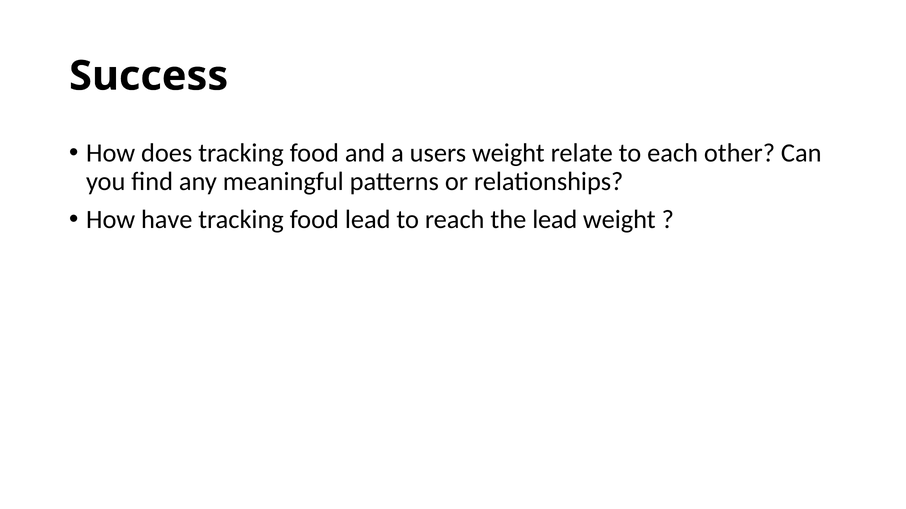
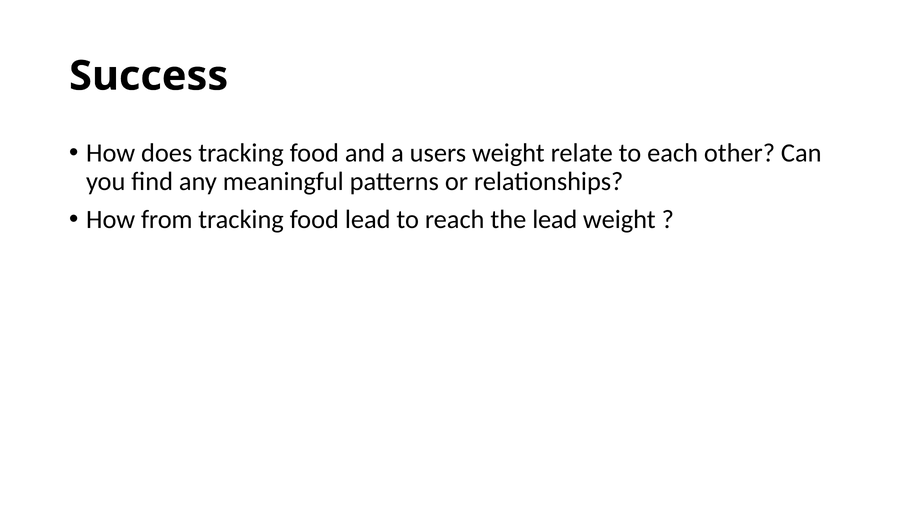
have: have -> from (167, 220)
